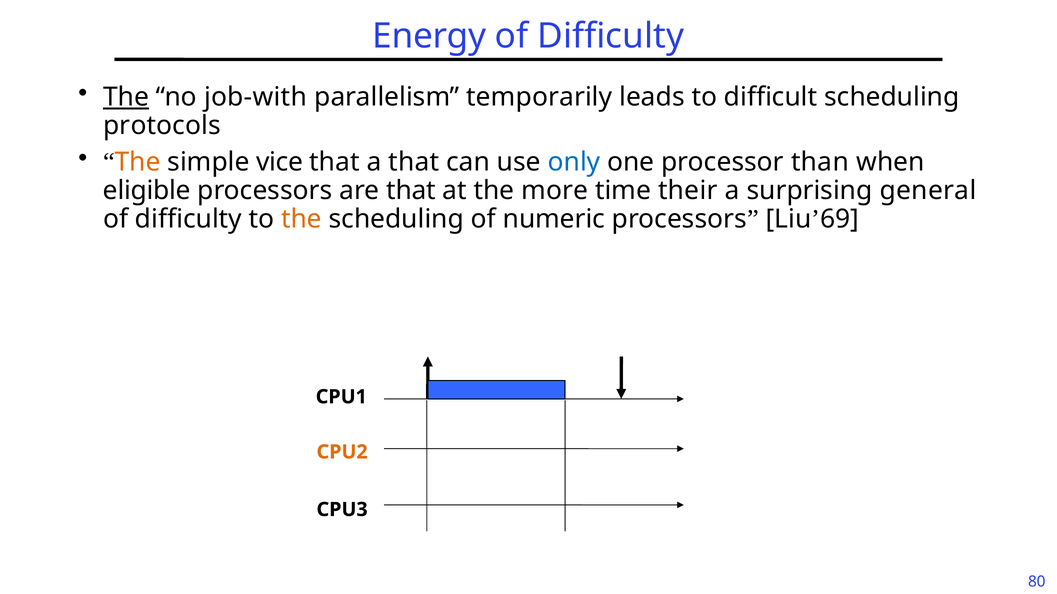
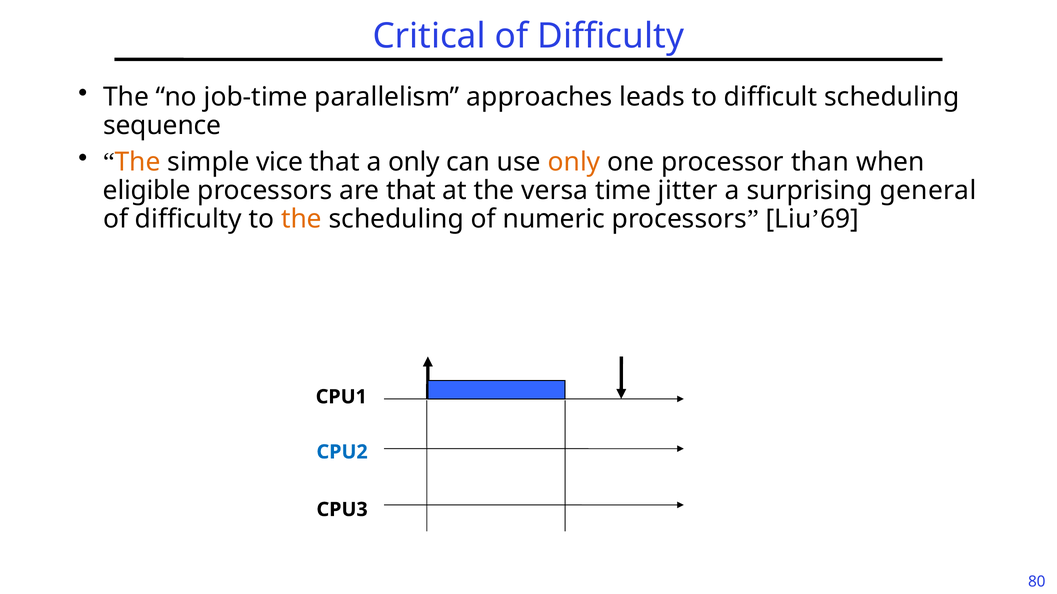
Energy: Energy -> Critical (429, 36)
The underline: present -> none (126, 97)
job-with: job-with -> job-time (256, 97)
temporarily: temporarily -> approaches (539, 97)
protocols: protocols -> sequence (162, 126)
a that: that -> only (414, 162)
only colour: blue -> orange (574, 162)
more: more -> versa (555, 191)
their: their -> jitter (688, 191)
CPU2 colour: orange -> blue (342, 452)
